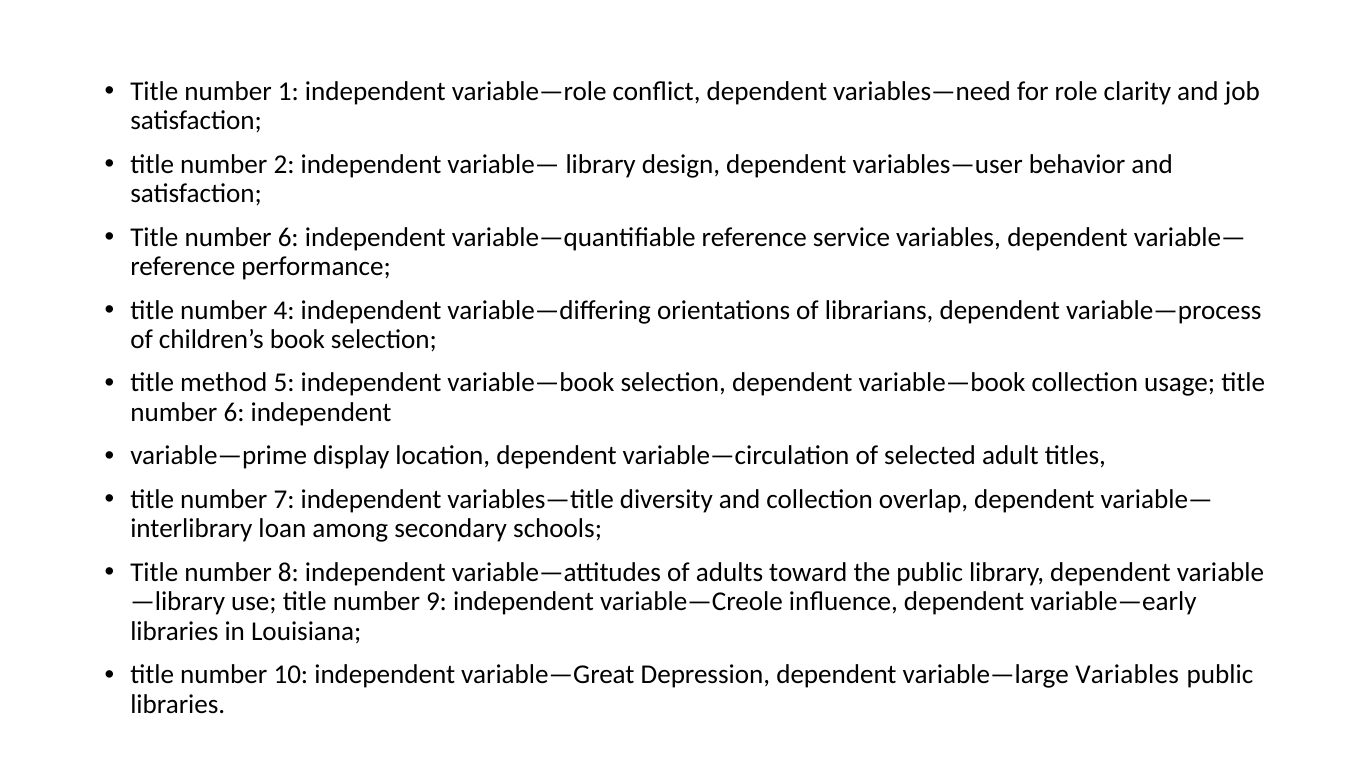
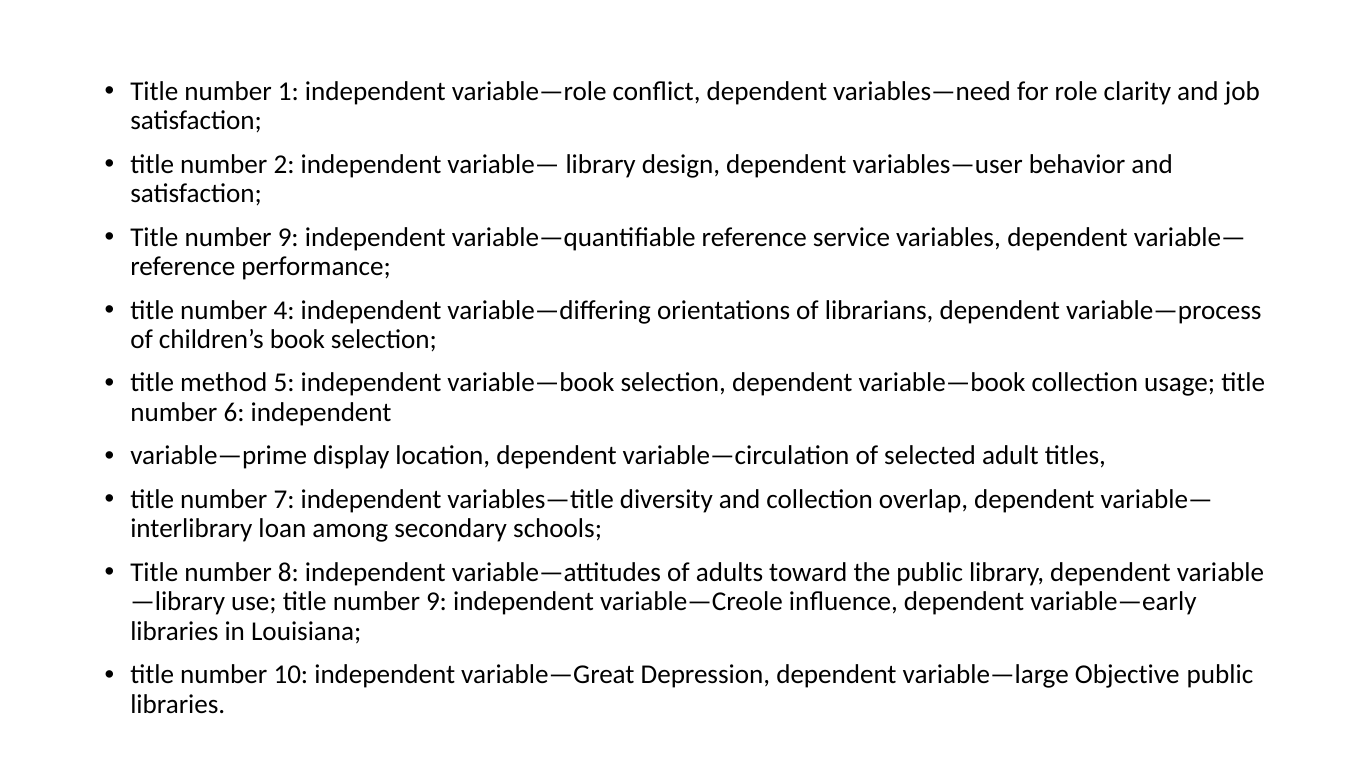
6: 6 -> 9 (288, 237)
variable—large Variables: Variables -> Objective (1127, 675)
